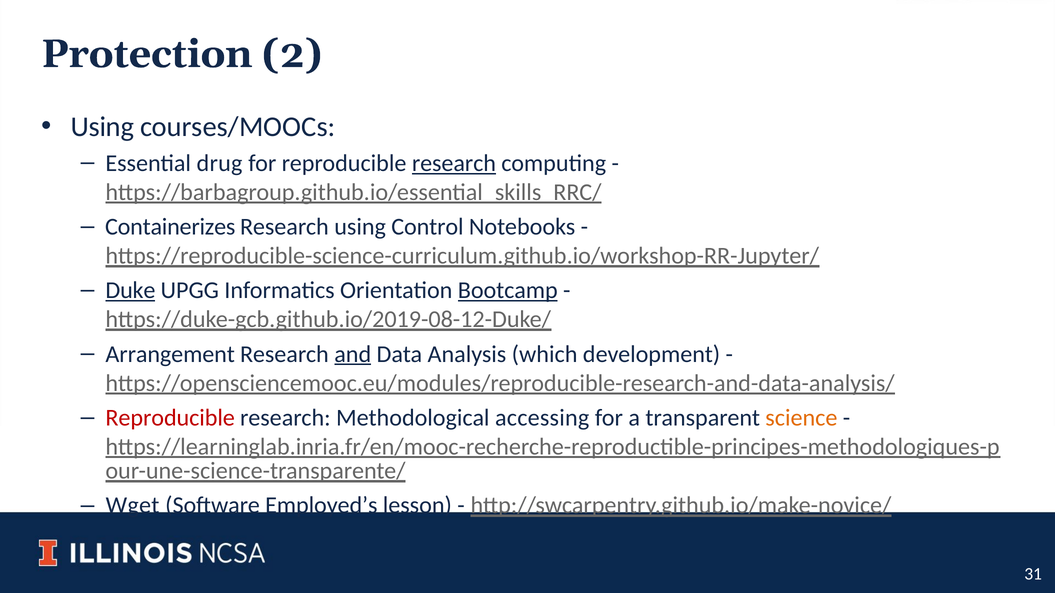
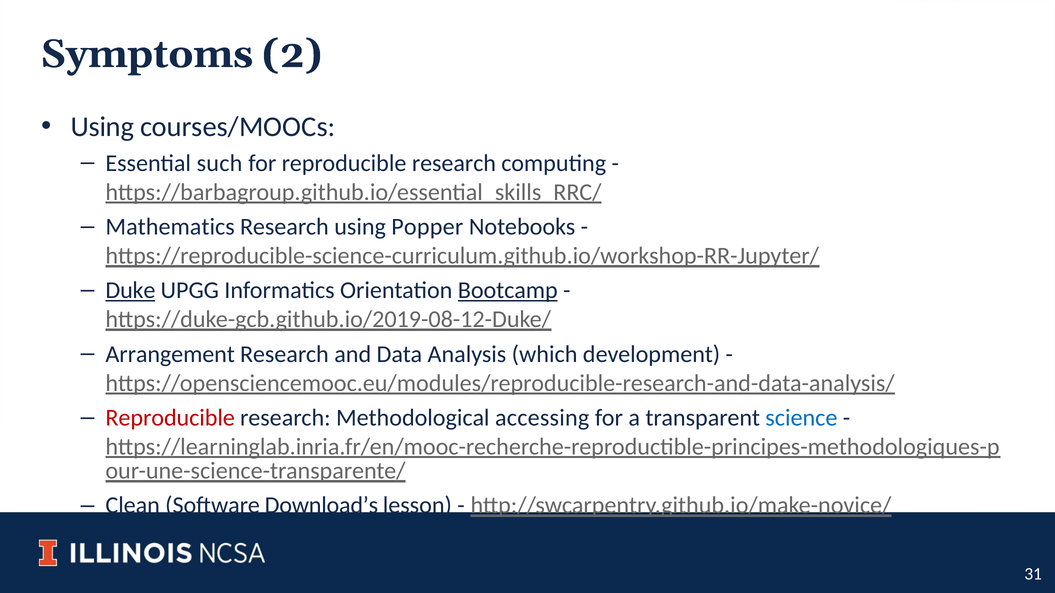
Protection: Protection -> Symptoms (147, 54)
drug: drug -> such (220, 163)
research underline: present -> none (454, 163)
Containerizes: Containerizes -> Mathematics (170, 227)
Control: Control -> Popper (427, 227)
and underline: present -> none (353, 354)
science colour: orange -> blue (801, 418)
Wget: Wget -> Clean (133, 506)
Employed’s: Employed’s -> Download’s (321, 506)
